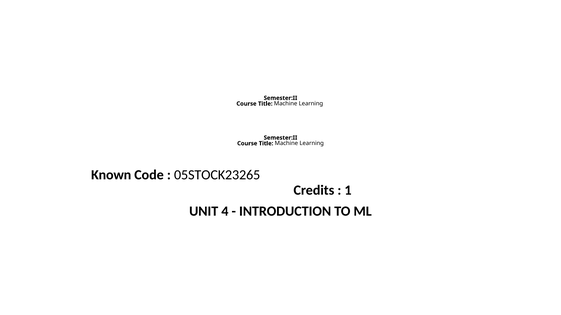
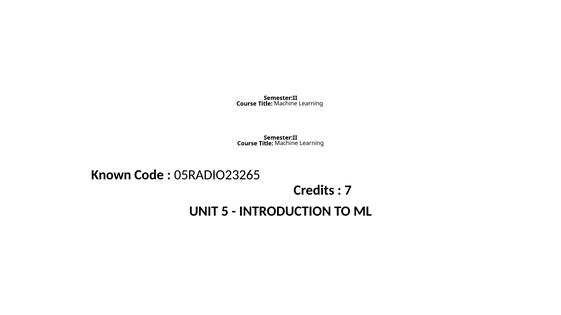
05STOCK23265: 05STOCK23265 -> 05RADIO23265 (217, 175)
1: 1 -> 7 (348, 190)
4: 4 -> 5 (225, 211)
